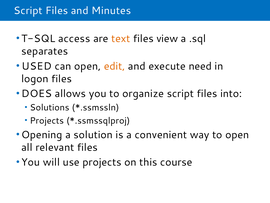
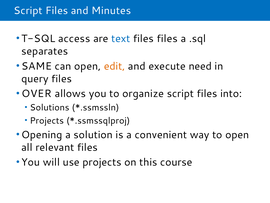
text colour: orange -> blue (121, 39)
files view: view -> files (167, 39)
USED: USED -> SAME (37, 66)
logon: logon -> query (35, 79)
DOES: DOES -> OVER (37, 93)
